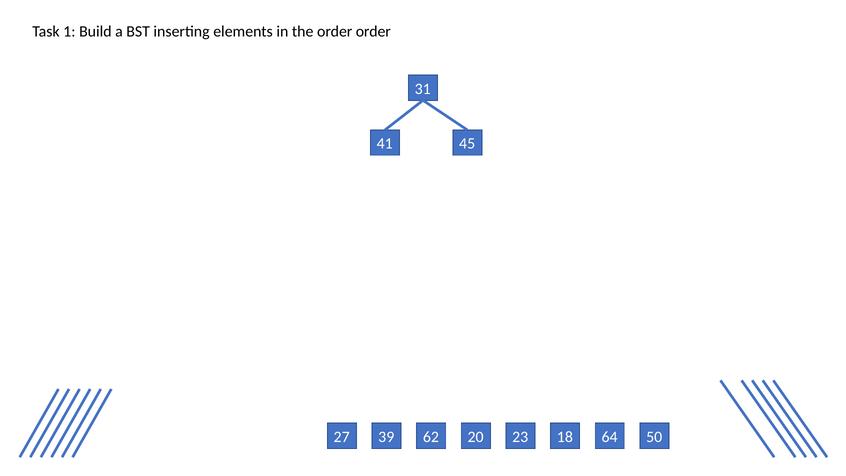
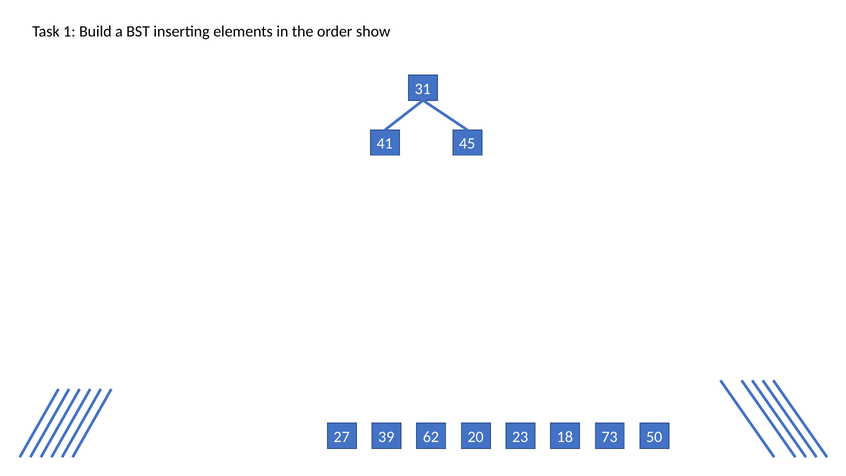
order order: order -> show (373, 31)
64: 64 -> 73 (610, 437)
